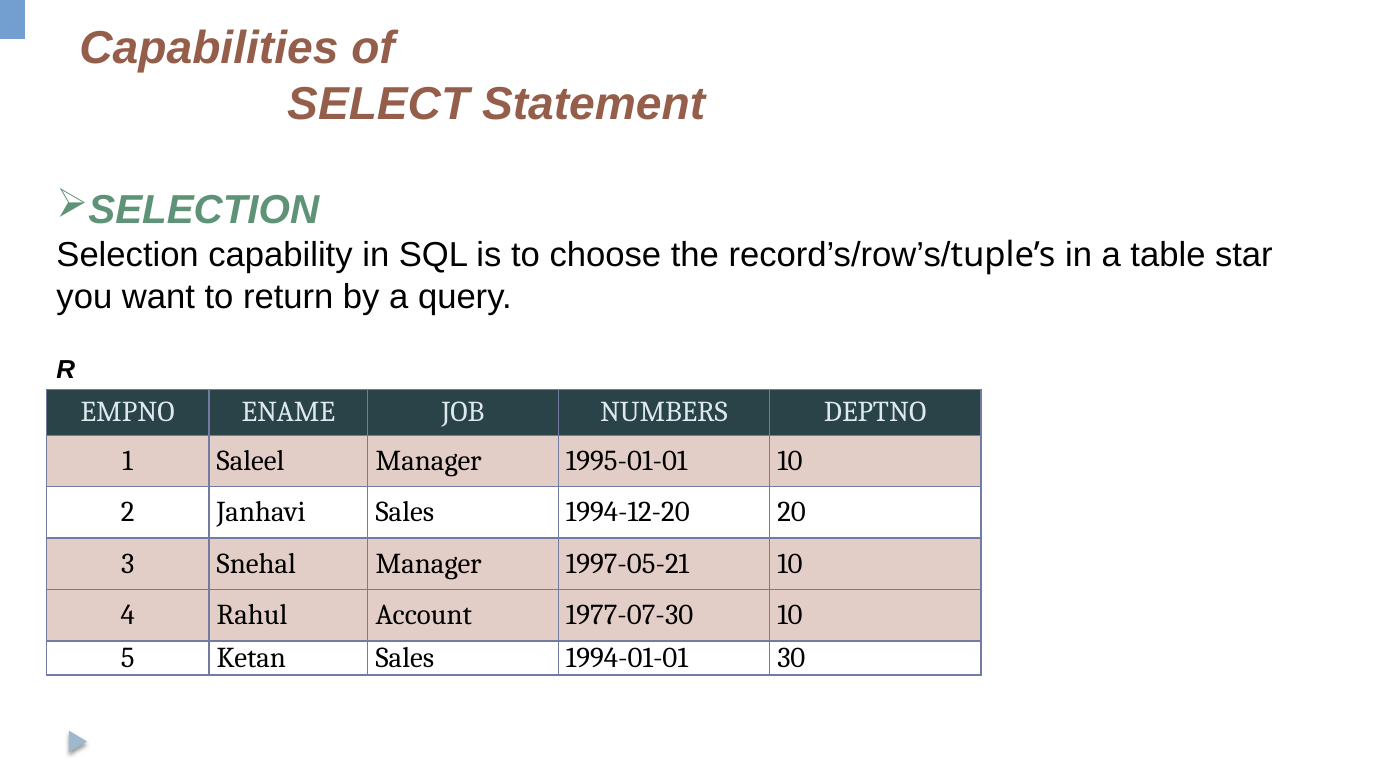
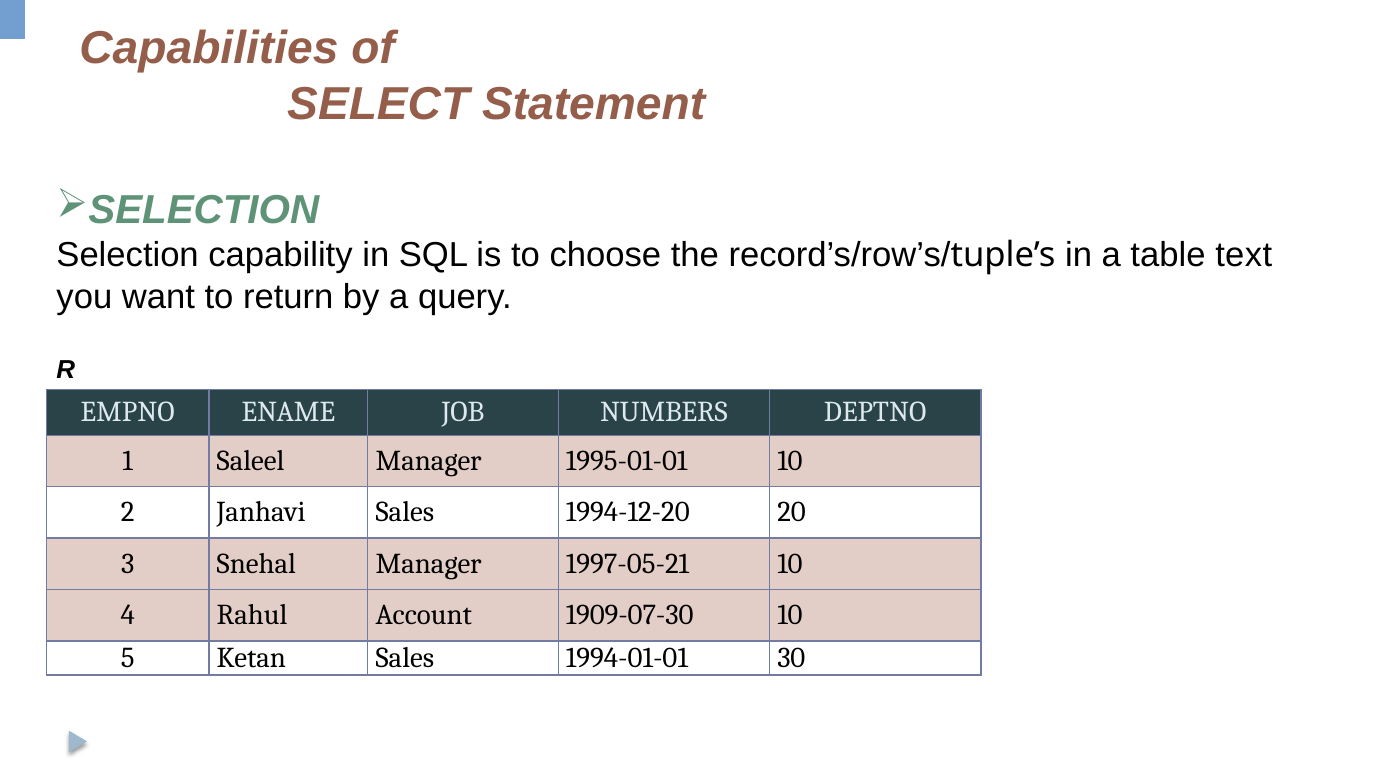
star: star -> text (1244, 255)
1977-07-30: 1977-07-30 -> 1909-07-30 (630, 615)
